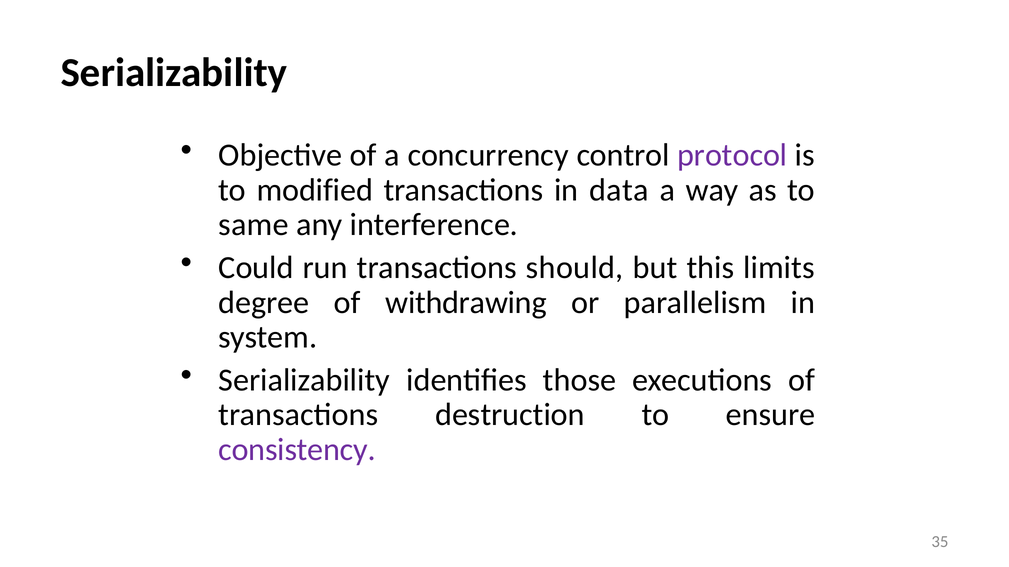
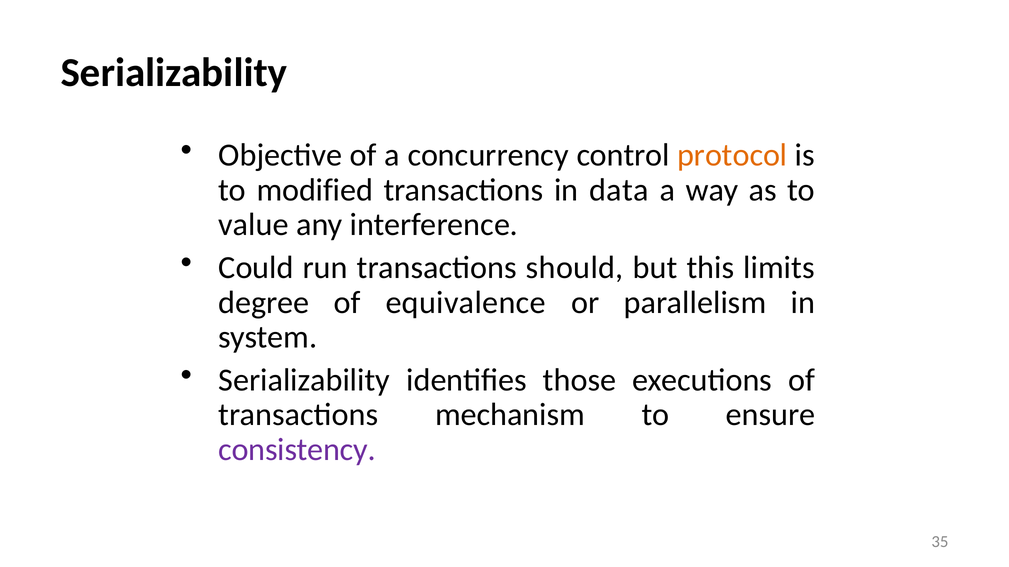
protocol colour: purple -> orange (732, 155)
same: same -> value (254, 225)
withdrawing: withdrawing -> equivalence (466, 303)
destruction: destruction -> mechanism (510, 415)
